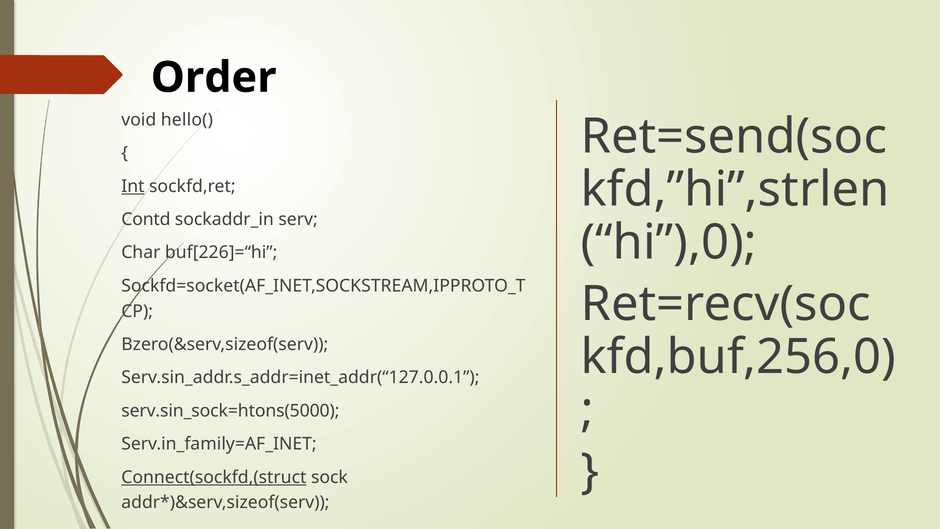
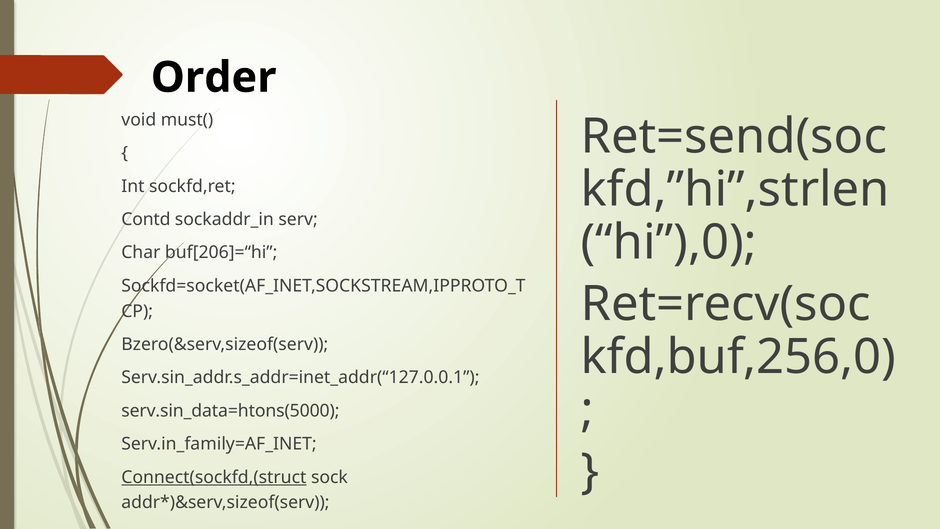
hello(: hello( -> must( (187, 120)
Int underline: present -> none (133, 186)
buf[226]=“hi: buf[226]=“hi -> buf[206]=“hi (221, 253)
serv.sin_sock=htons(5000: serv.sin_sock=htons(5000 -> serv.sin_data=htons(5000 (230, 411)
